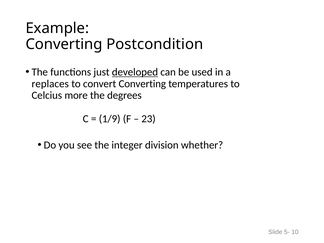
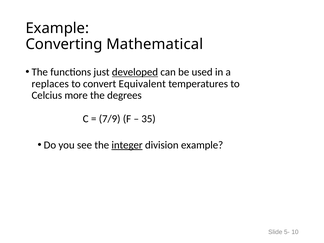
Postcondition: Postcondition -> Mathematical (155, 44)
convert Converting: Converting -> Equivalent (142, 84)
1/9: 1/9 -> 7/9 (110, 119)
23: 23 -> 35 (149, 119)
integer underline: none -> present (127, 145)
division whether: whether -> example (202, 145)
